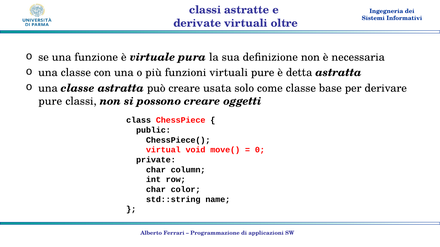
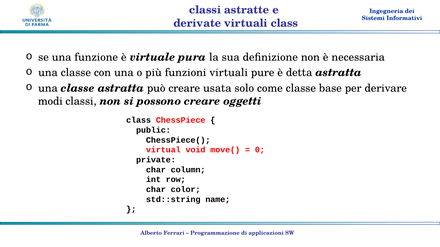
virtuali oltre: oltre -> class (284, 23)
pure: pure -> modi (50, 101)
